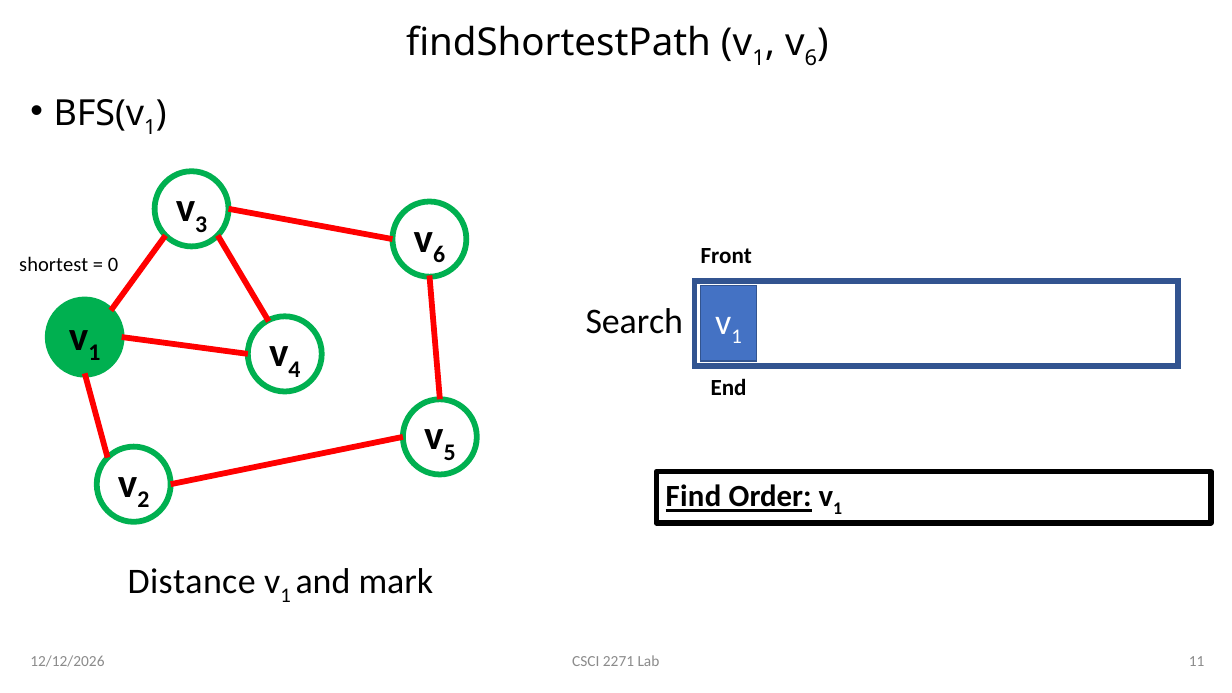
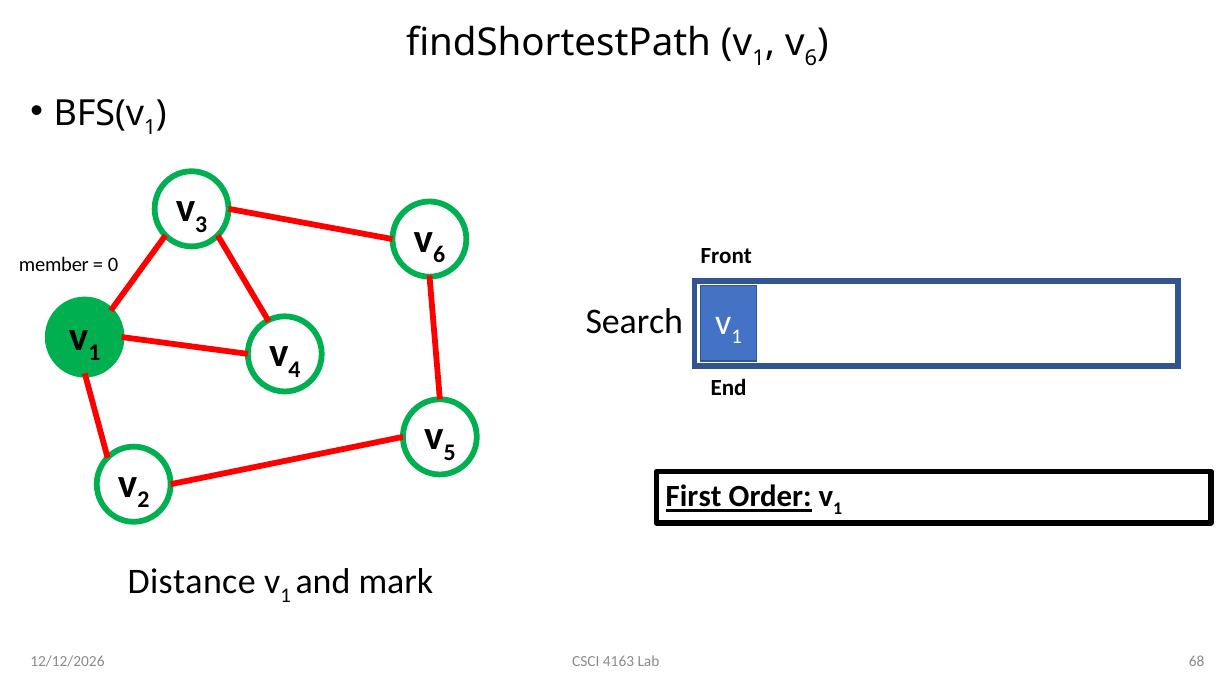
shortest: shortest -> member (54, 265)
Find: Find -> First (694, 497)
2271: 2271 -> 4163 (619, 662)
11: 11 -> 68 (1197, 661)
